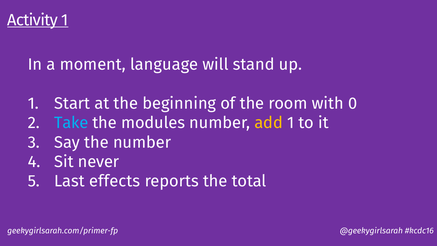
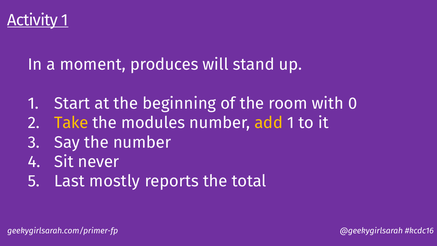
language: language -> produces (164, 64)
Take colour: light blue -> yellow (71, 123)
effects: effects -> mostly (115, 181)
